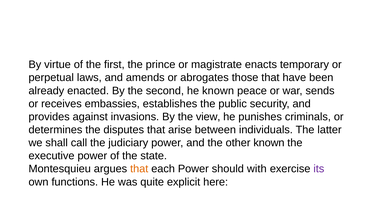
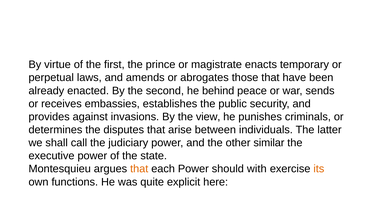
he known: known -> behind (218, 91)
other known: known -> similar (269, 143)
its colour: purple -> orange (319, 169)
